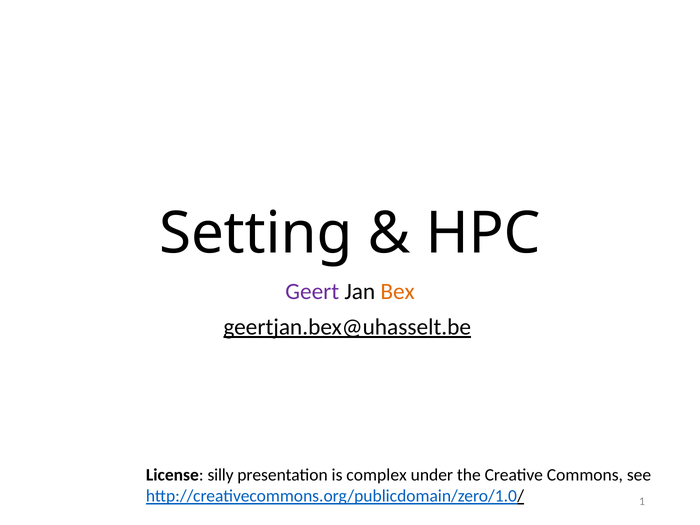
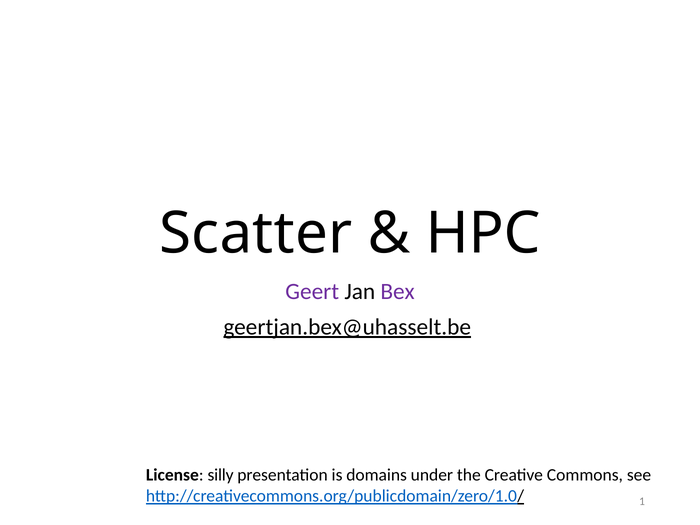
Setting: Setting -> Scatter (256, 233)
Bex colour: orange -> purple (398, 292)
complex: complex -> domains (377, 475)
